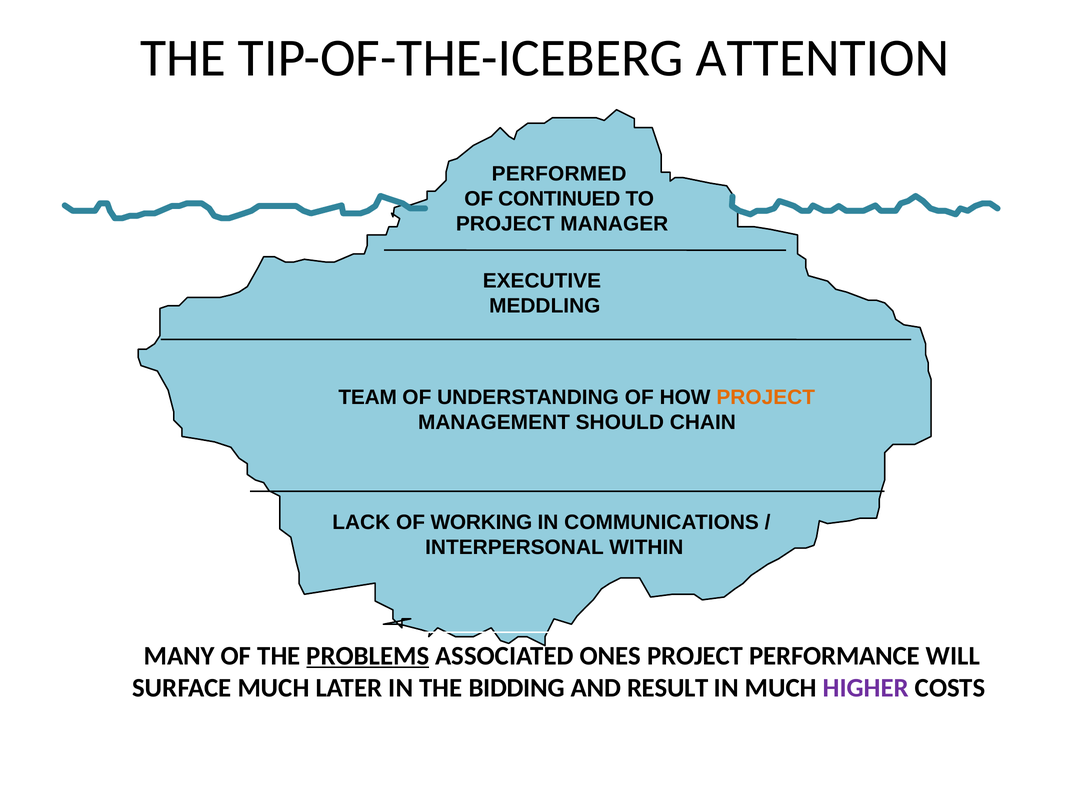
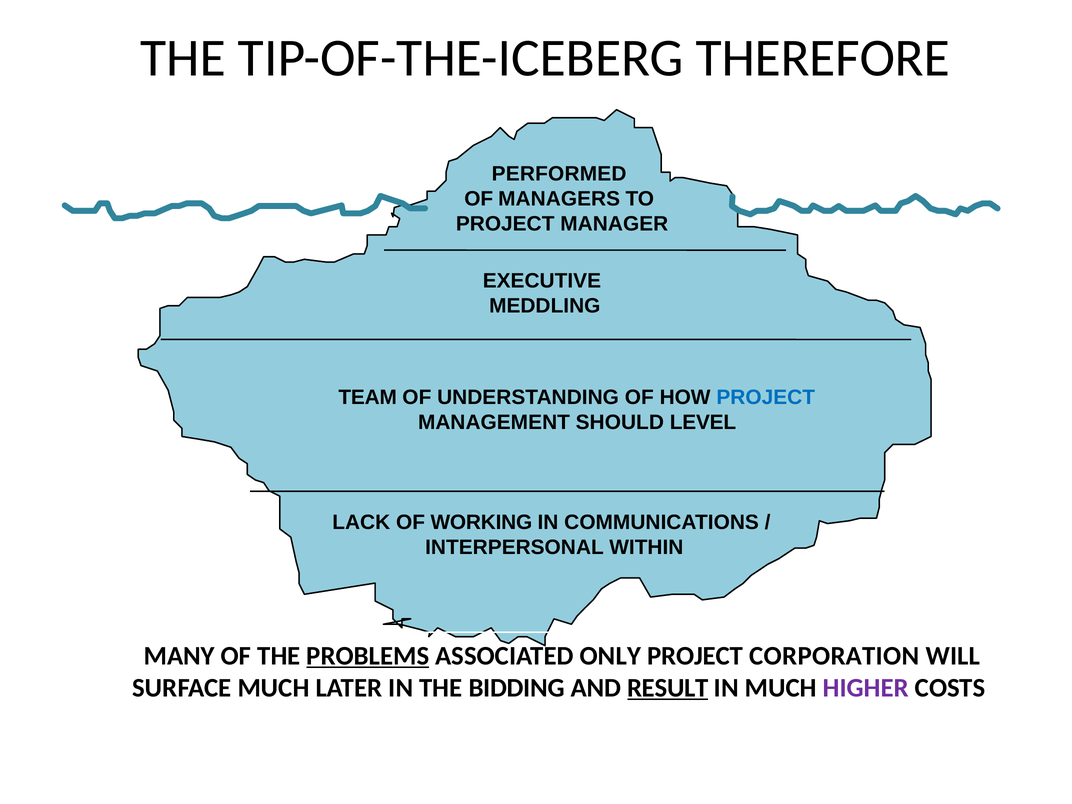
ATTENTION: ATTENTION -> THEREFORE (823, 58)
CONTINUED: CONTINUED -> MANAGERS (559, 199)
PROJECT colour: orange -> blue (766, 397)
CHAIN: CHAIN -> LEVEL (703, 422)
ONES: ONES -> ONLY (610, 656)
PERFORMANCE: PERFORMANCE -> CORPORATION (834, 656)
RESULT underline: none -> present (668, 688)
